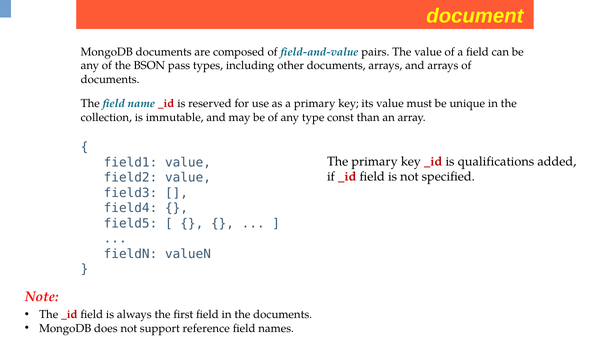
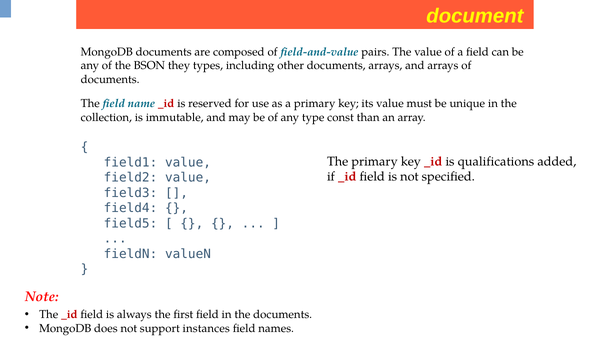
pass: pass -> they (179, 66)
reference: reference -> instances (206, 328)
